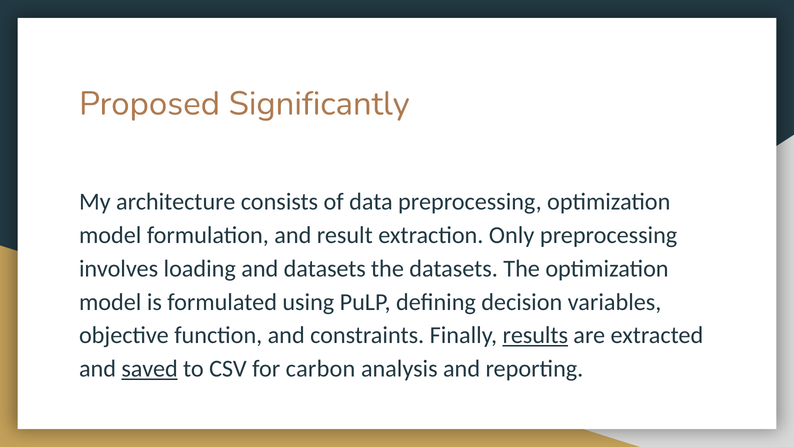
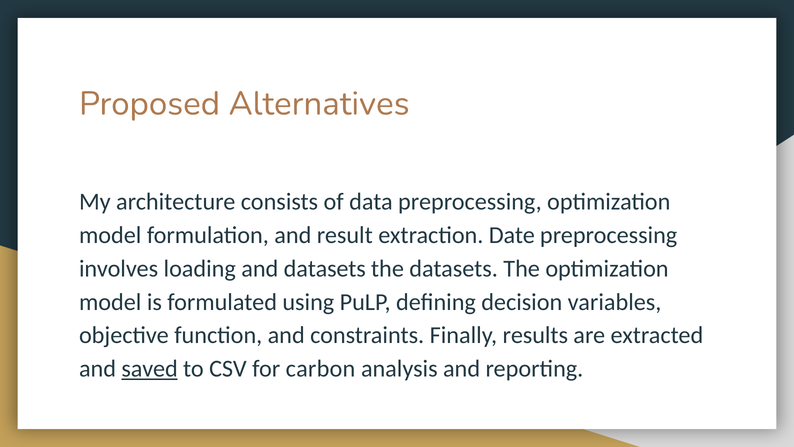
Significantly: Significantly -> Alternatives (319, 104)
Only: Only -> Date (512, 235)
results underline: present -> none (535, 335)
